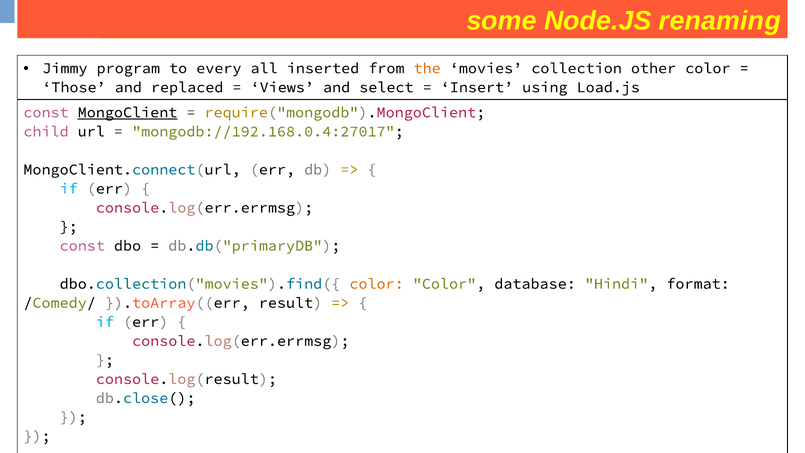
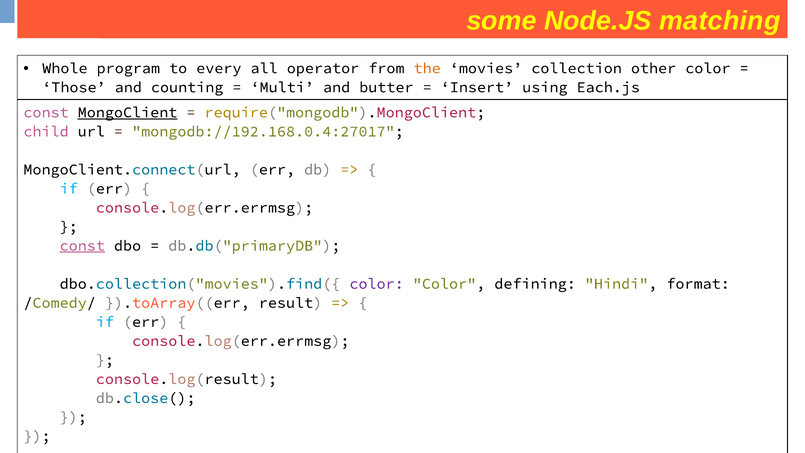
renaming: renaming -> matching (720, 21)
Jimmy: Jimmy -> Whole (65, 68)
inserted: inserted -> operator (323, 68)
replaced: replaced -> counting (187, 87)
Views: Views -> Multi (282, 87)
select: select -> butter (386, 87)
Load.js: Load.js -> Each.js (608, 87)
const underline: none -> present (82, 246)
color colour: orange -> purple (377, 284)
database: database -> defining (535, 284)
